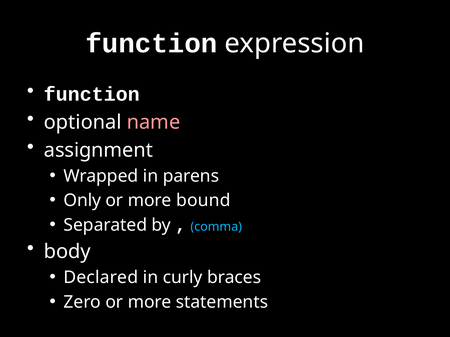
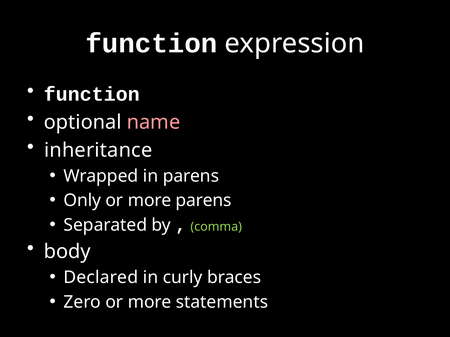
assignment: assignment -> inheritance (98, 150)
more bound: bound -> parens (203, 201)
comma colour: light blue -> light green (216, 227)
